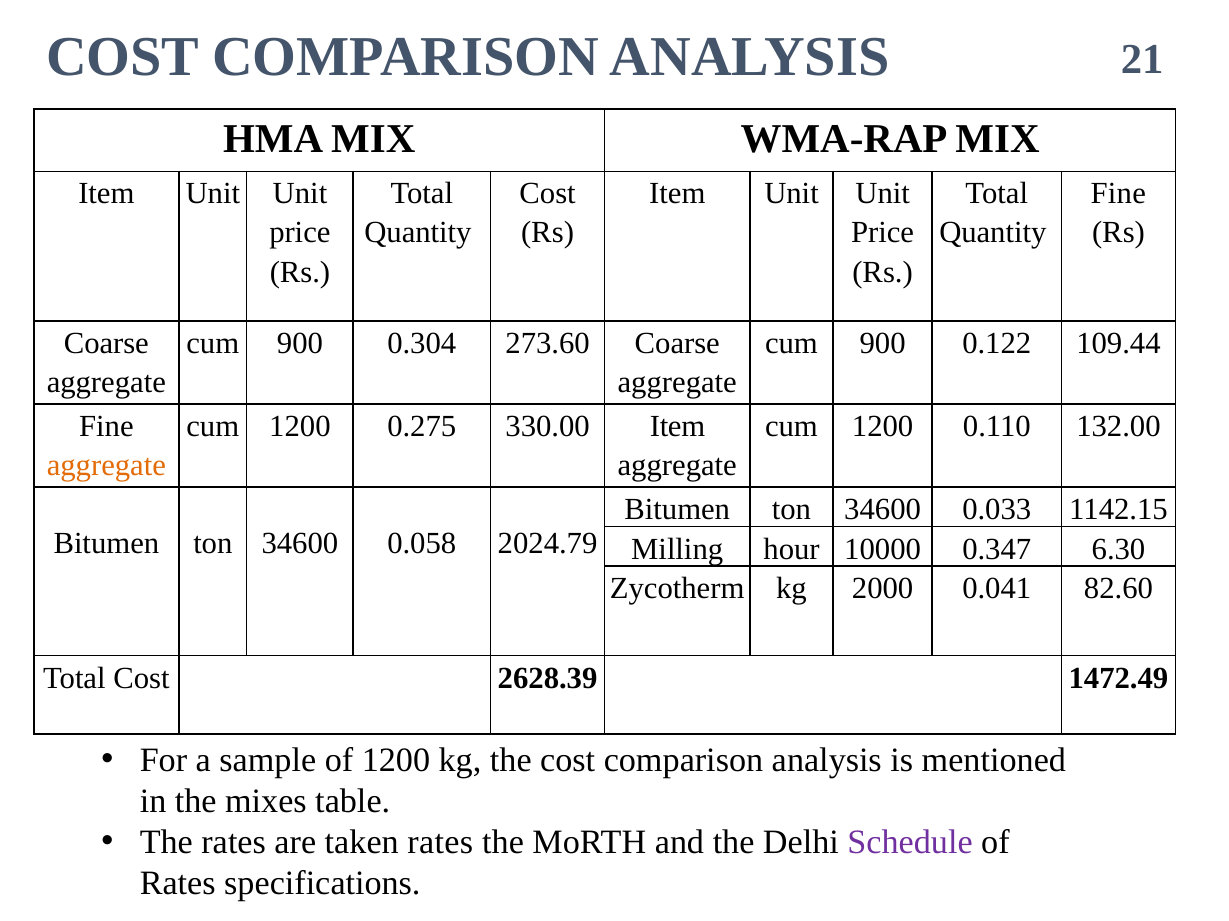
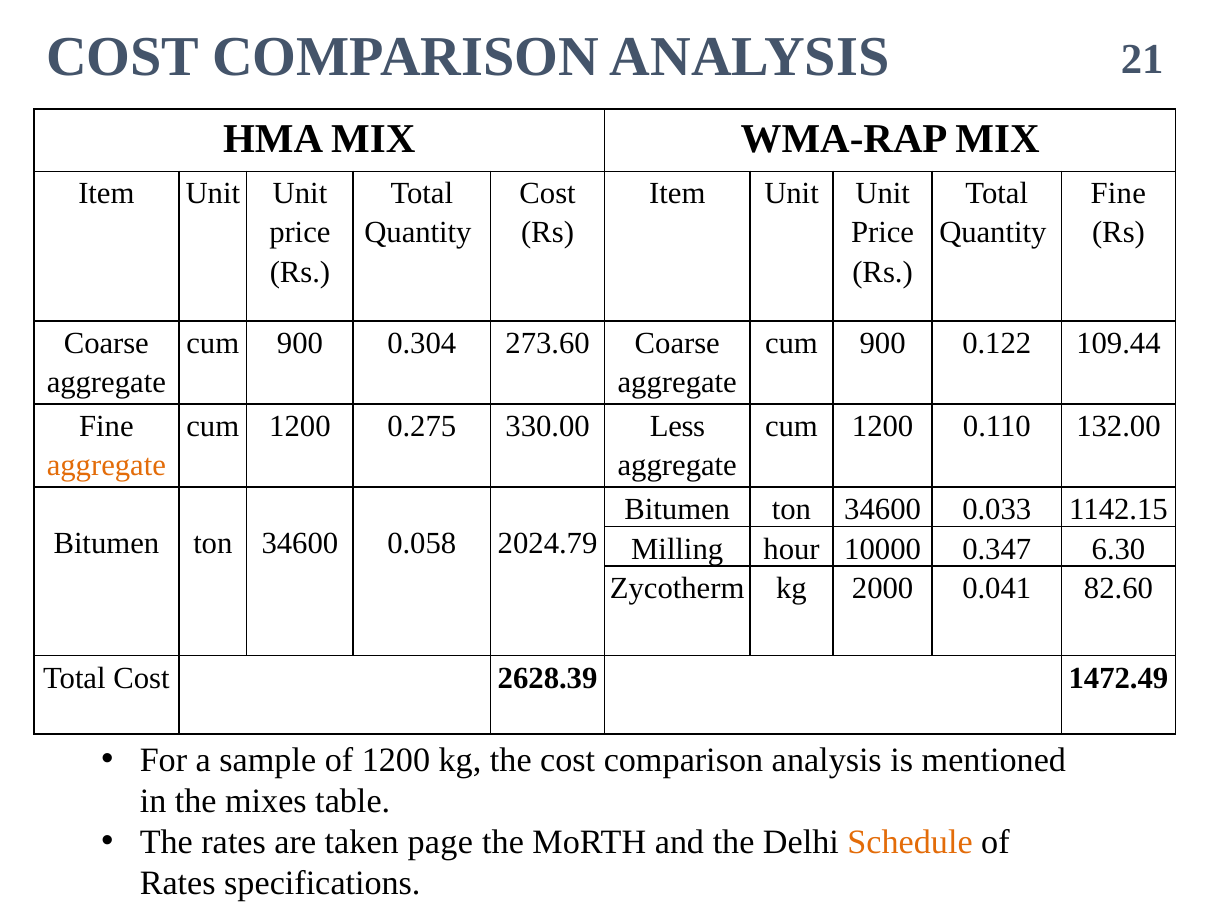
330.00 Item: Item -> Less (677, 427)
taken rates: rates -> page (440, 843)
Schedule colour: purple -> orange (910, 843)
